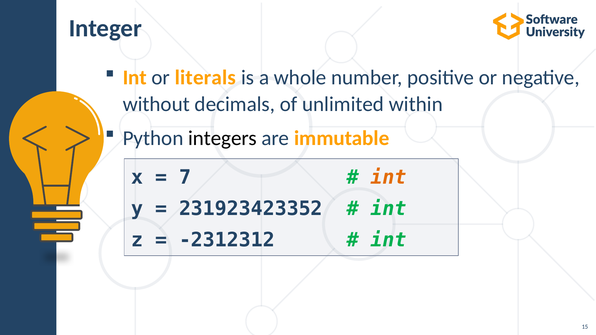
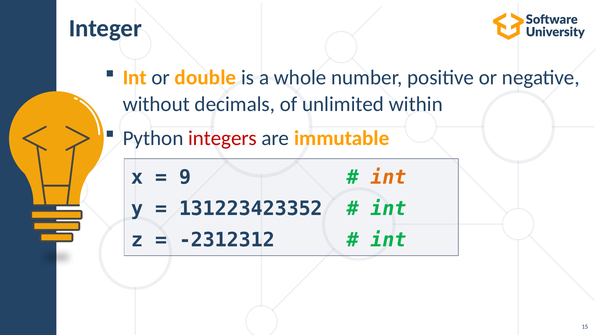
literals: literals -> double (205, 78)
integers colour: black -> red (223, 138)
7: 7 -> 9 (185, 177)
231923423352: 231923423352 -> 131223423352 (251, 209)
